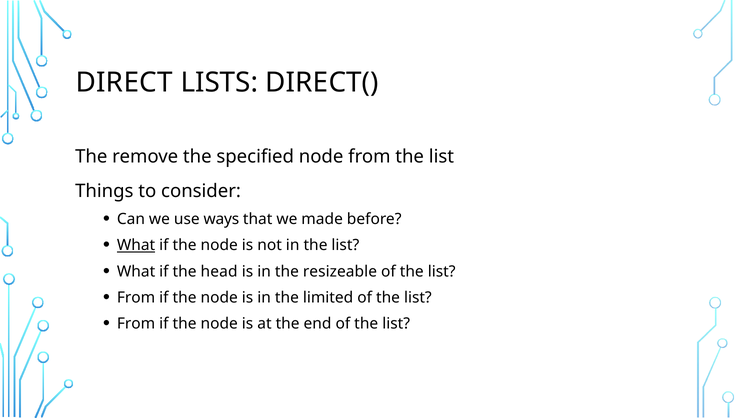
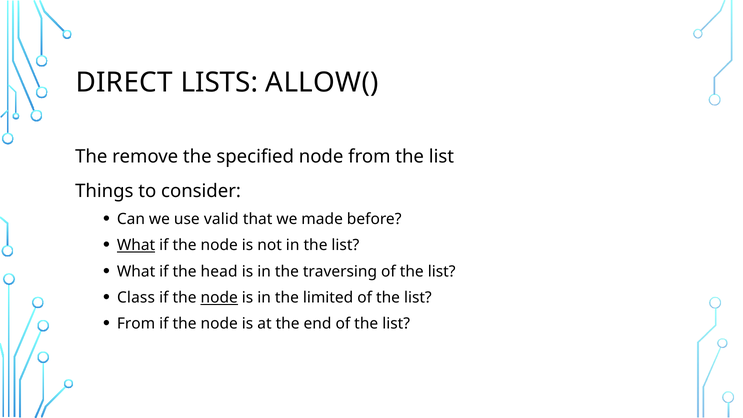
DIRECT(: DIRECT( -> ALLOW( (322, 83)
ways: ways -> valid (221, 219)
resizeable: resizeable -> traversing (340, 271)
From: From -> Class (136, 298)
node underline: none -> present (219, 298)
